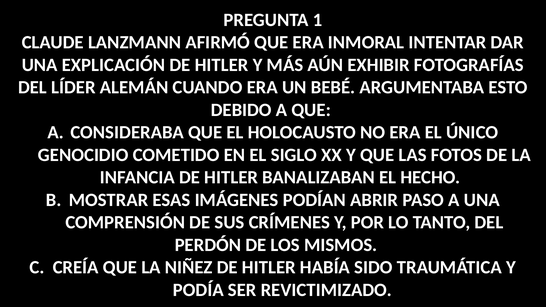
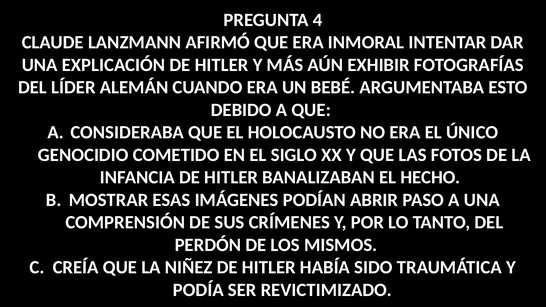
1: 1 -> 4 (318, 20)
